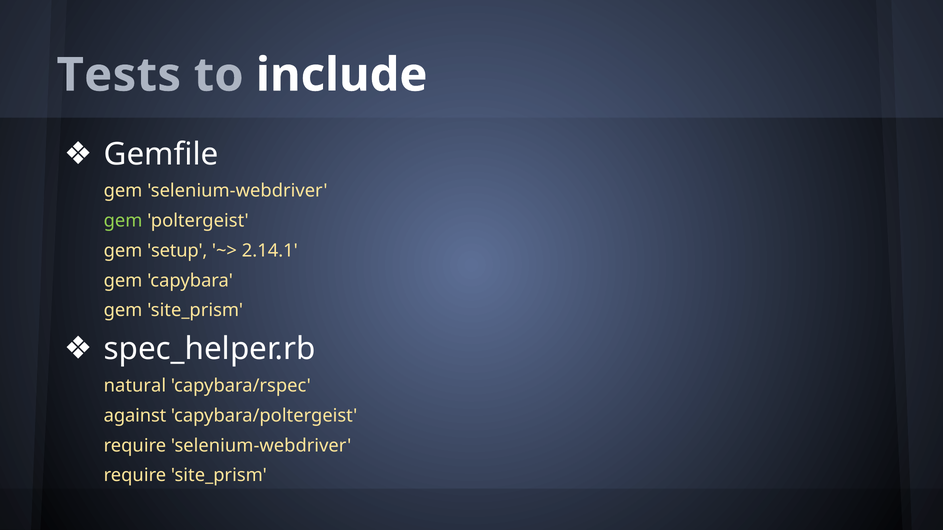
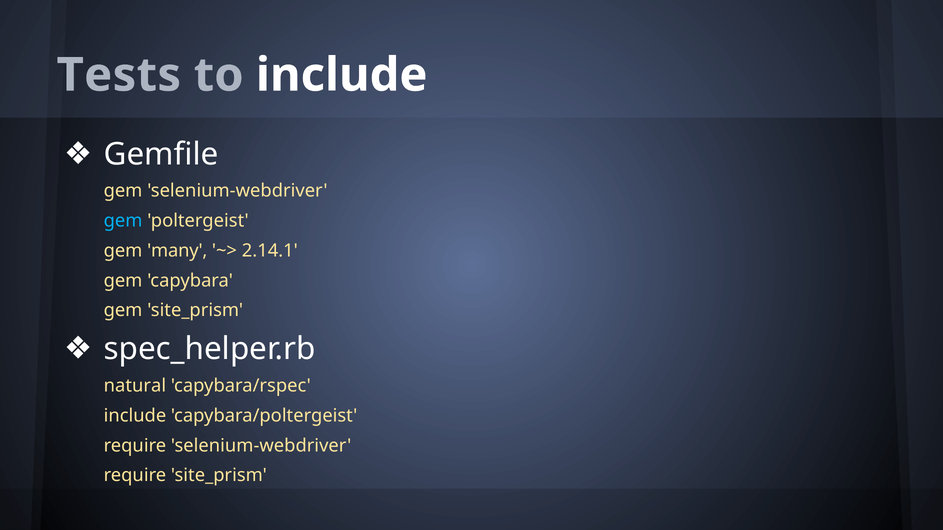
gem colour: light green -> light blue (123, 221)
setup: setup -> many (177, 251)
against: against -> include (135, 416)
